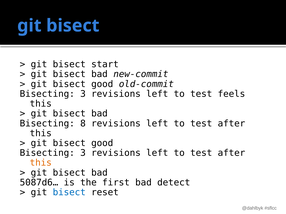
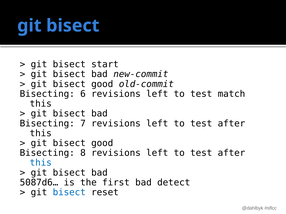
3: 3 -> 6 (83, 94)
feels: feels -> match (231, 94)
8: 8 -> 7 (83, 124)
3: 3 -> 8 (83, 153)
this colour: orange -> blue (41, 163)
